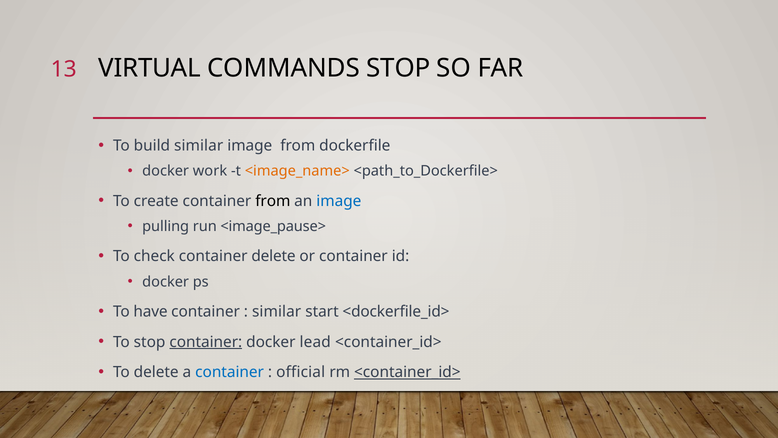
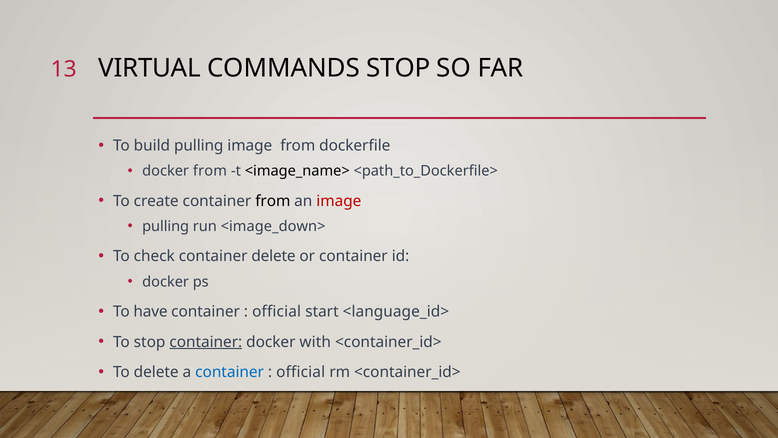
build similar: similar -> pulling (199, 146)
docker work: work -> from (210, 171)
<image_name> colour: orange -> black (297, 171)
image colour: blue -> red (339, 201)
<image_pause>: <image_pause> -> <image_down> (273, 226)
similar: similar -> official (277, 311)
<dockerfile_id>: <dockerfile_id> -> <language_id> (396, 311)
lead: lead -> with (315, 342)
<container_id> underline: present -> none (407, 372)
